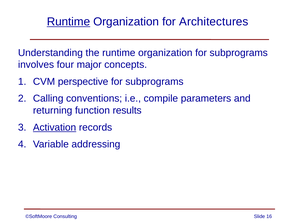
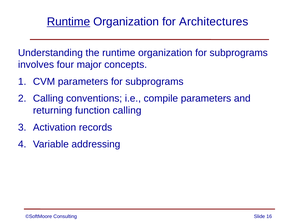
CVM perspective: perspective -> parameters (83, 82)
function results: results -> calling (127, 111)
Activation underline: present -> none (55, 128)
